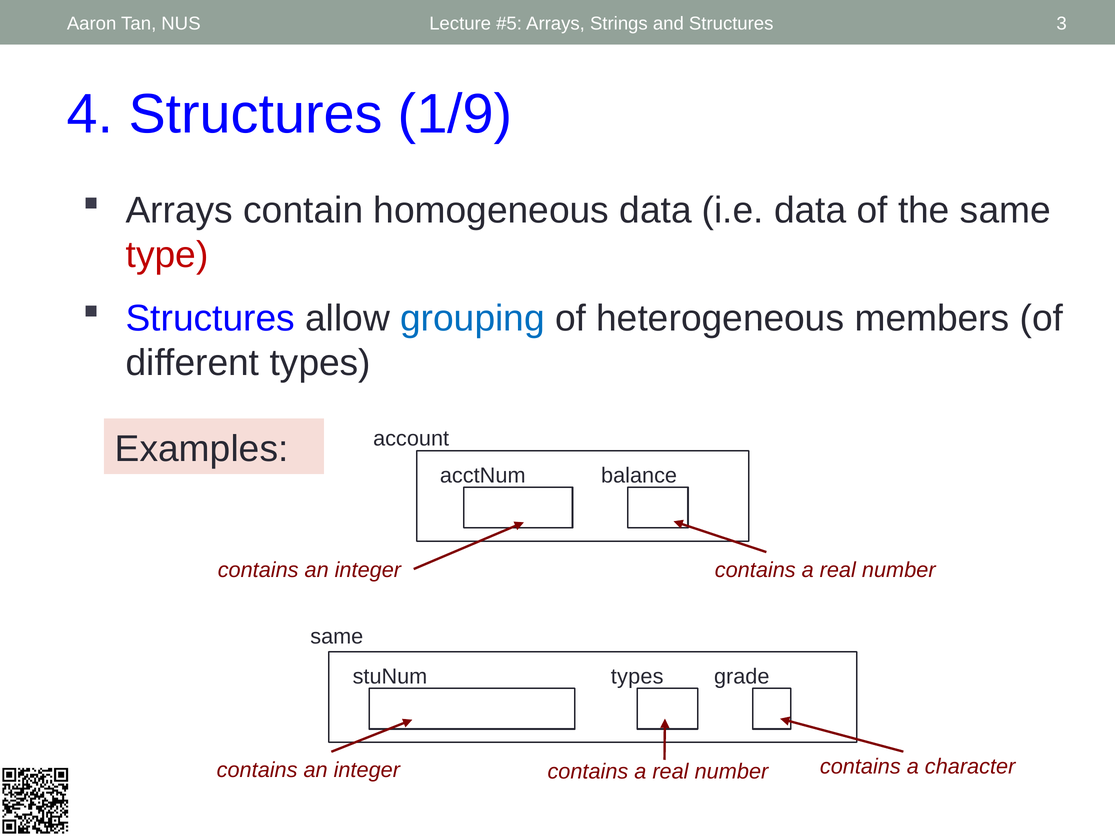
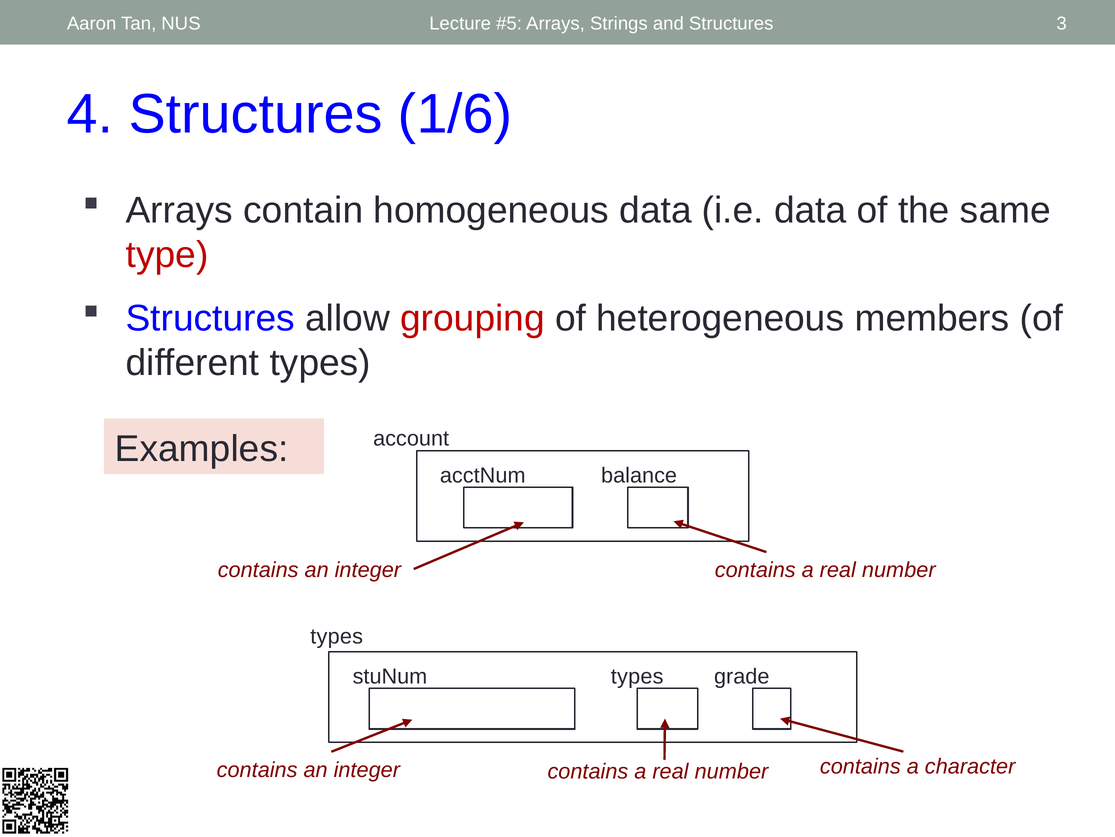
1/9: 1/9 -> 1/6 (455, 114)
grouping colour: blue -> red (472, 318)
same: same -> types (337, 636)
